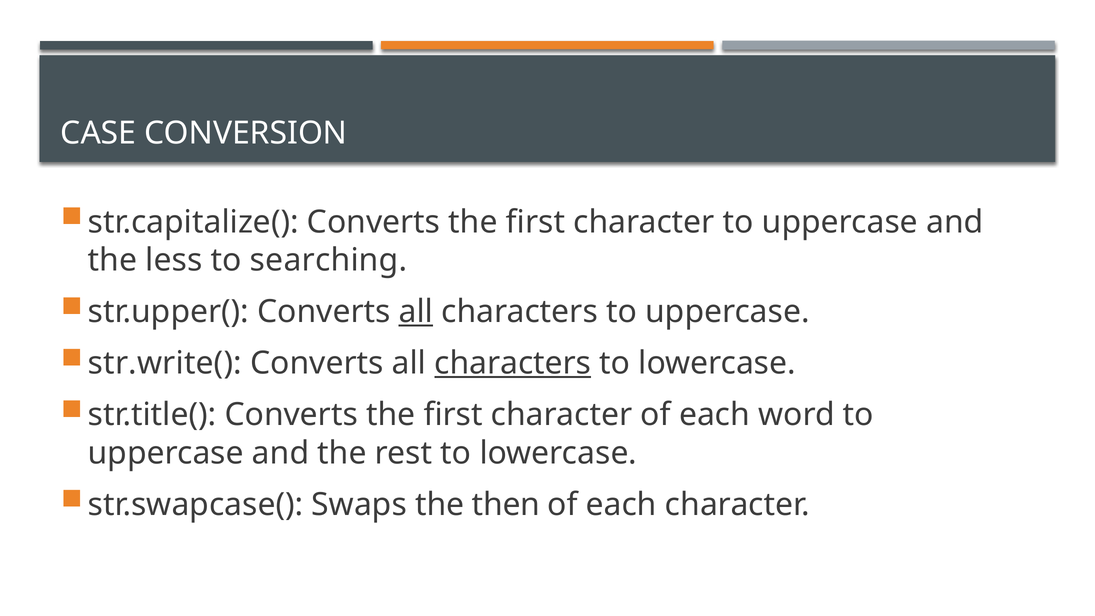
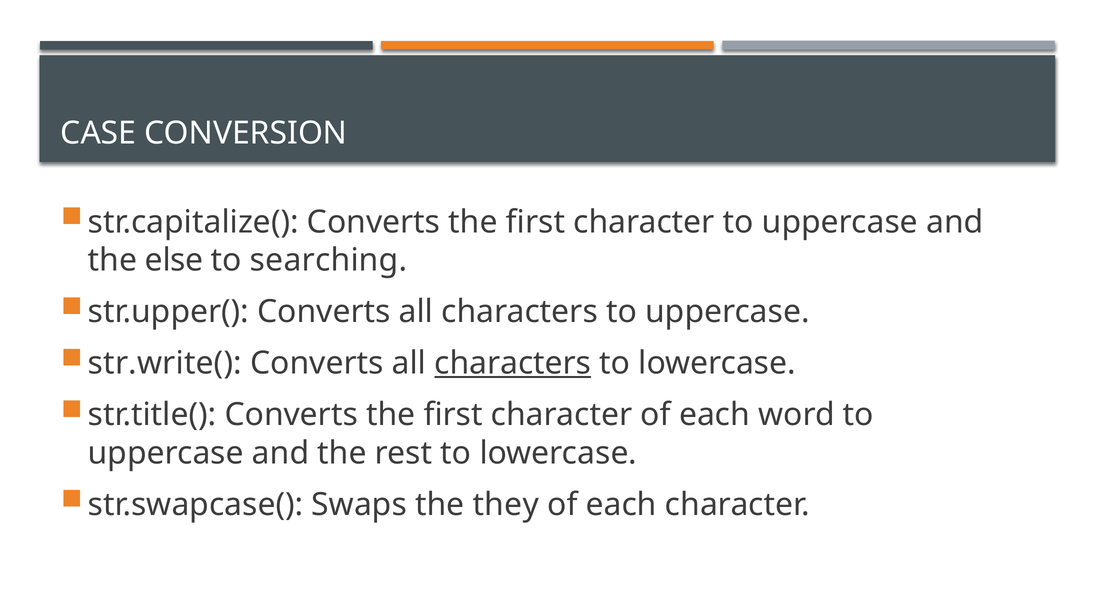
less: less -> else (174, 260)
all underline: present -> none (416, 312)
then: then -> they (506, 504)
